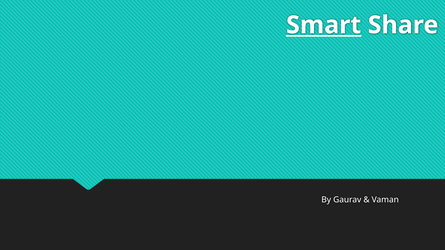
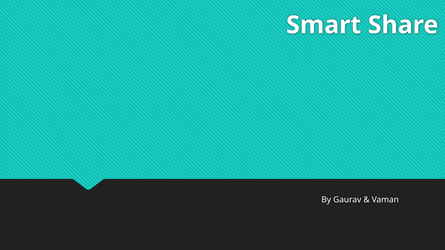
Smart underline: present -> none (324, 25)
